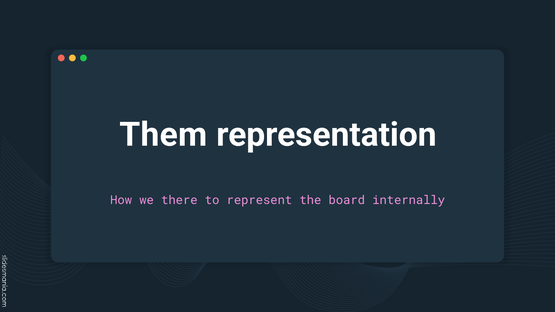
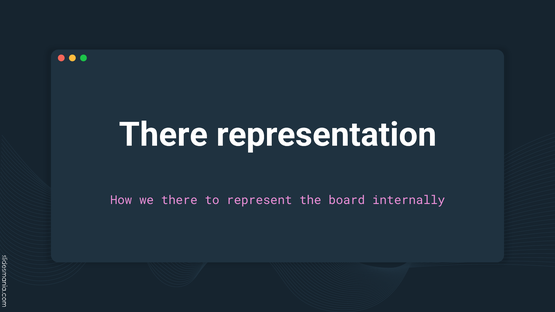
Them: Them -> There (163, 135)
